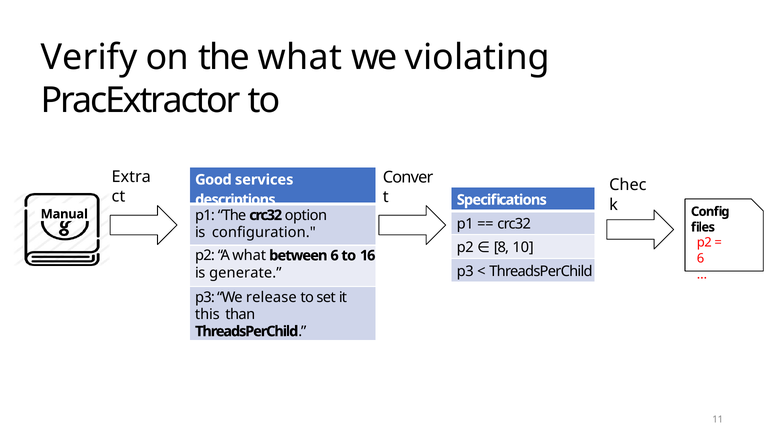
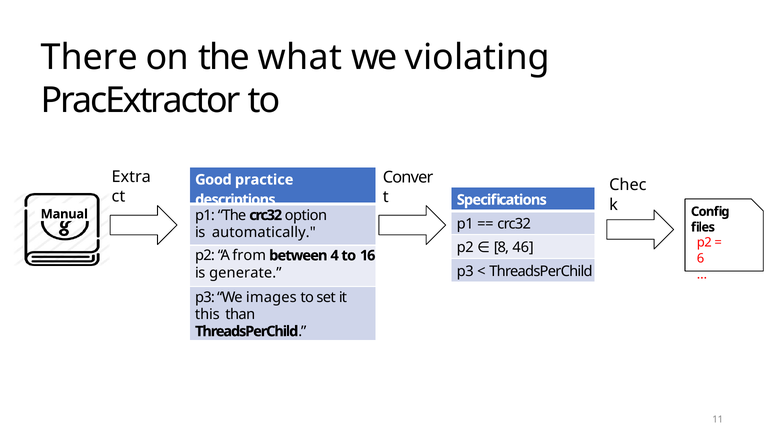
Verify: Verify -> There (89, 58)
services: services -> practice (264, 180)
configuration: configuration -> automatically (264, 232)
10: 10 -> 46 (523, 247)
A what: what -> from (249, 255)
between 6: 6 -> 4 (335, 255)
release: release -> images (271, 297)
